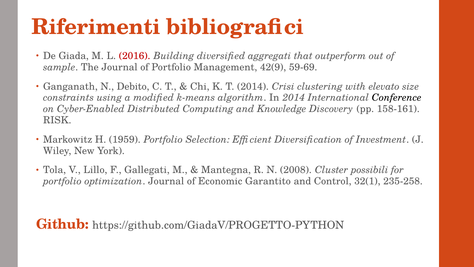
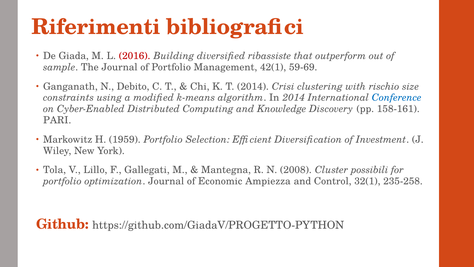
aggregati: aggregati -> ribassiste (270, 56)
42(9: 42(9 -> 42(1 (273, 67)
elevato: elevato -> rischio (384, 86)
Conference colour: black -> blue (397, 98)
RISK: RISK -> PARI (57, 120)
Garantito: Garantito -> Ampiezza (268, 181)
